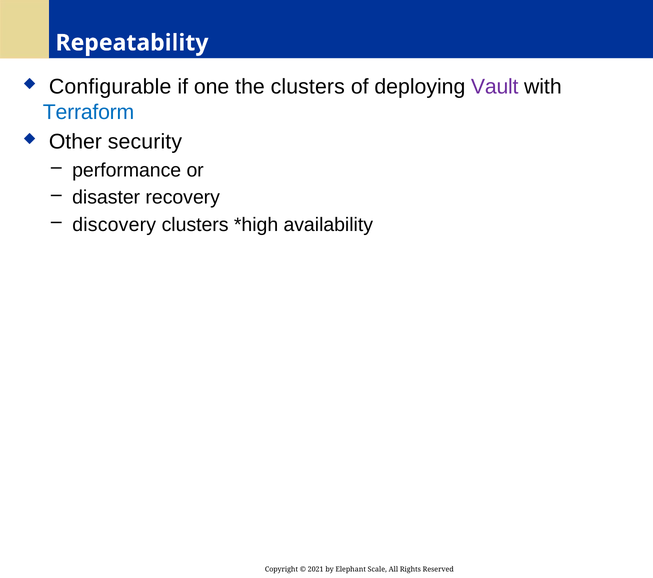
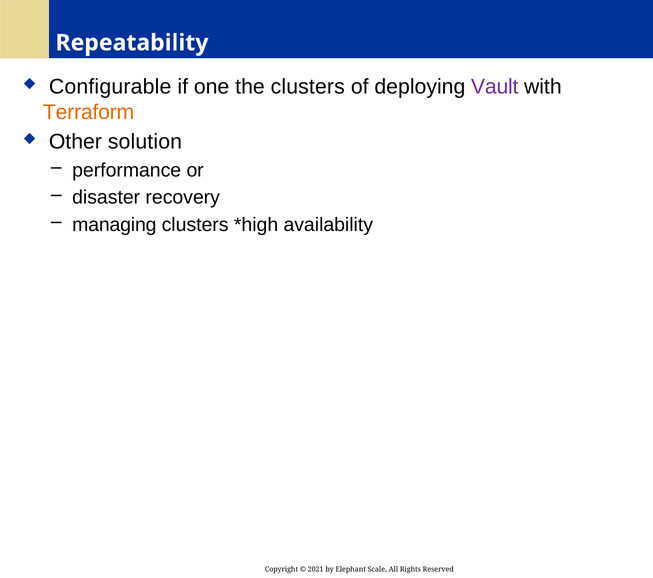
Terraform colour: blue -> orange (89, 112)
security: security -> solution (145, 142)
discovery: discovery -> managing (114, 225)
